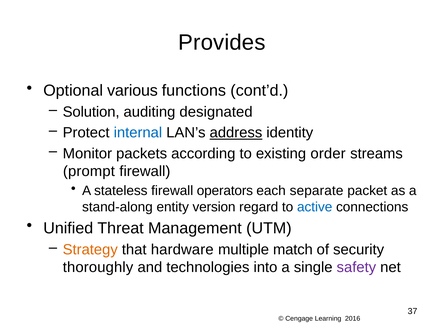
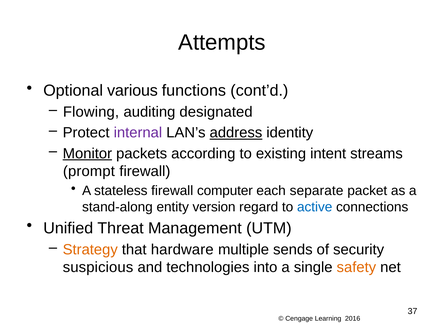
Provides: Provides -> Attempts (222, 43)
Solution: Solution -> Flowing (91, 112)
internal colour: blue -> purple (138, 133)
Monitor underline: none -> present (87, 153)
order: order -> intent (328, 153)
operators: operators -> computer (225, 191)
match: match -> sends (293, 250)
thoroughly: thoroughly -> suspicious (98, 267)
safety colour: purple -> orange (356, 267)
